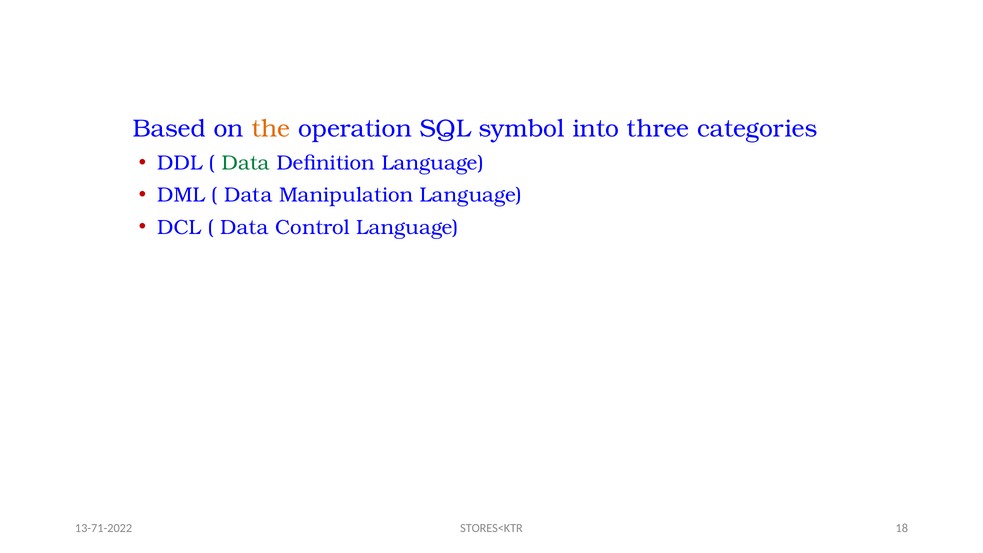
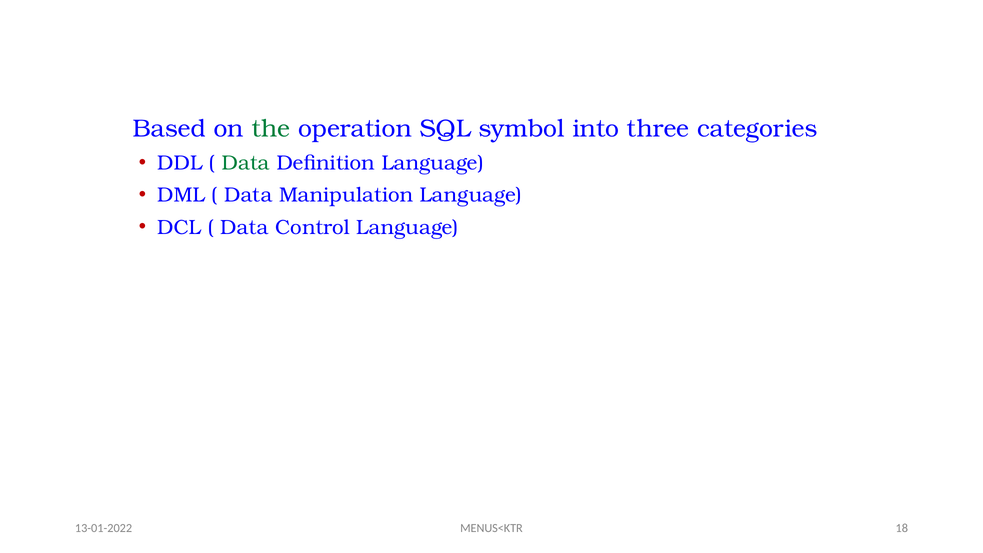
the colour: orange -> green (271, 129)
STORES<KTR: STORES<KTR -> MENUS<KTR (491, 528)
13-71-2022: 13-71-2022 -> 13-01-2022 (104, 528)
